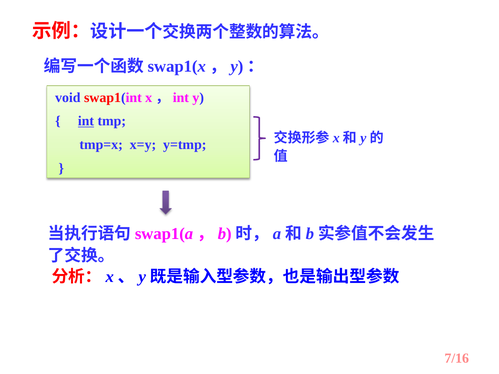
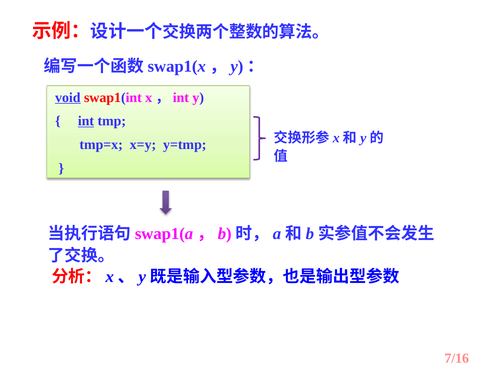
void underline: none -> present (68, 98)
